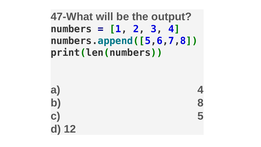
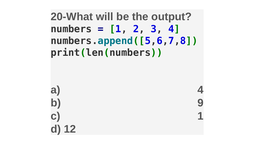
47-What: 47-What -> 20-What (72, 17)
8: 8 -> 9 (201, 103)
c 5: 5 -> 1 (201, 116)
